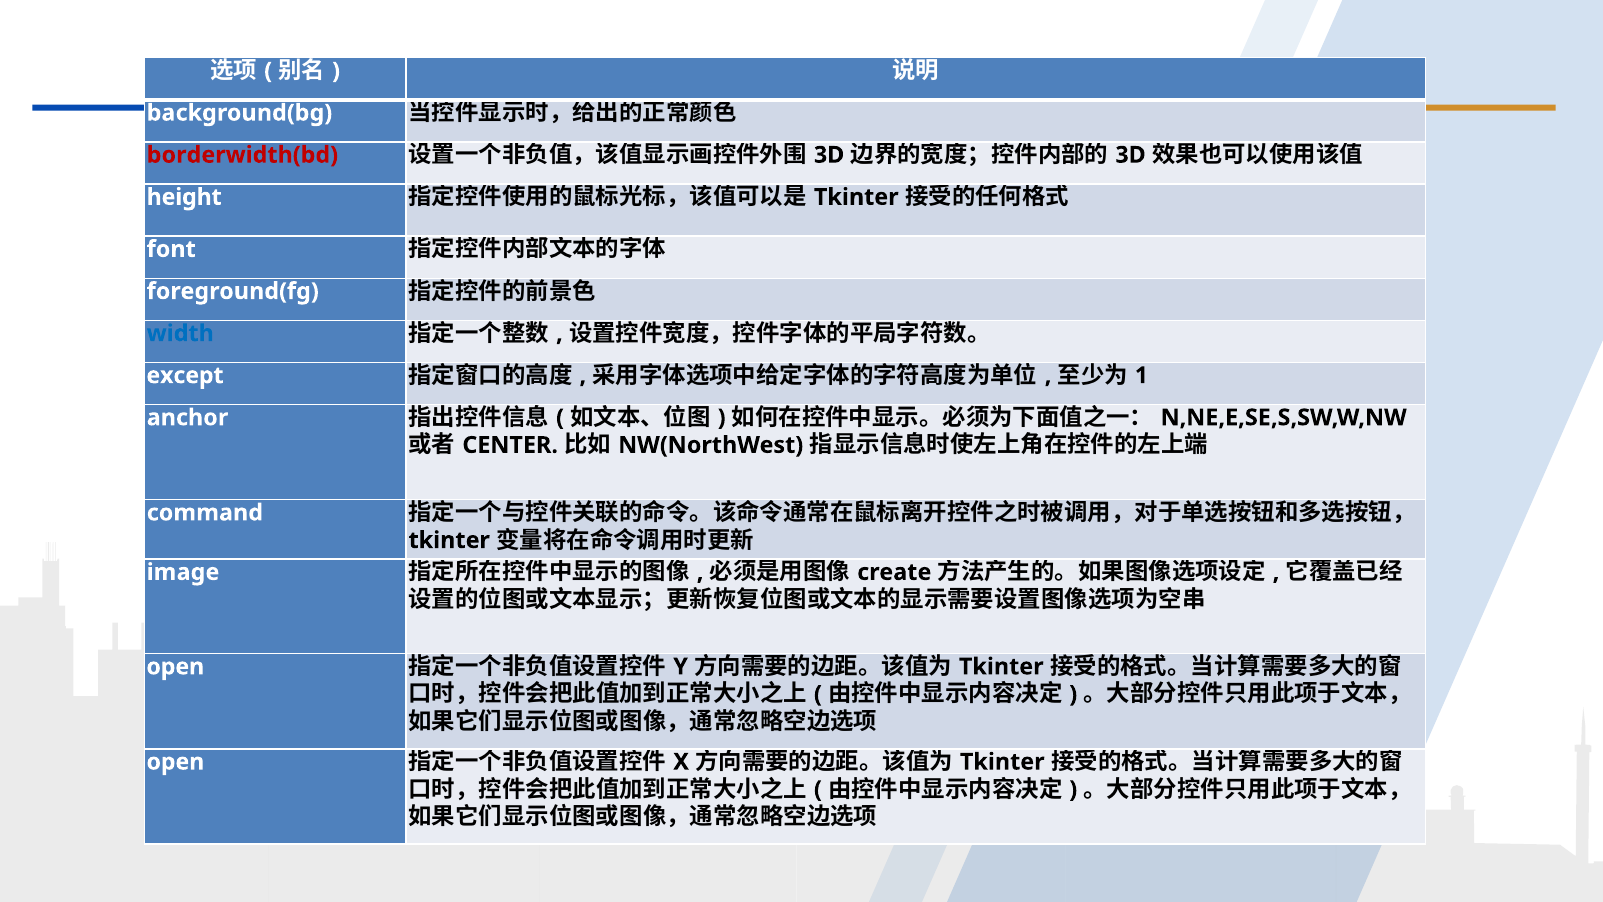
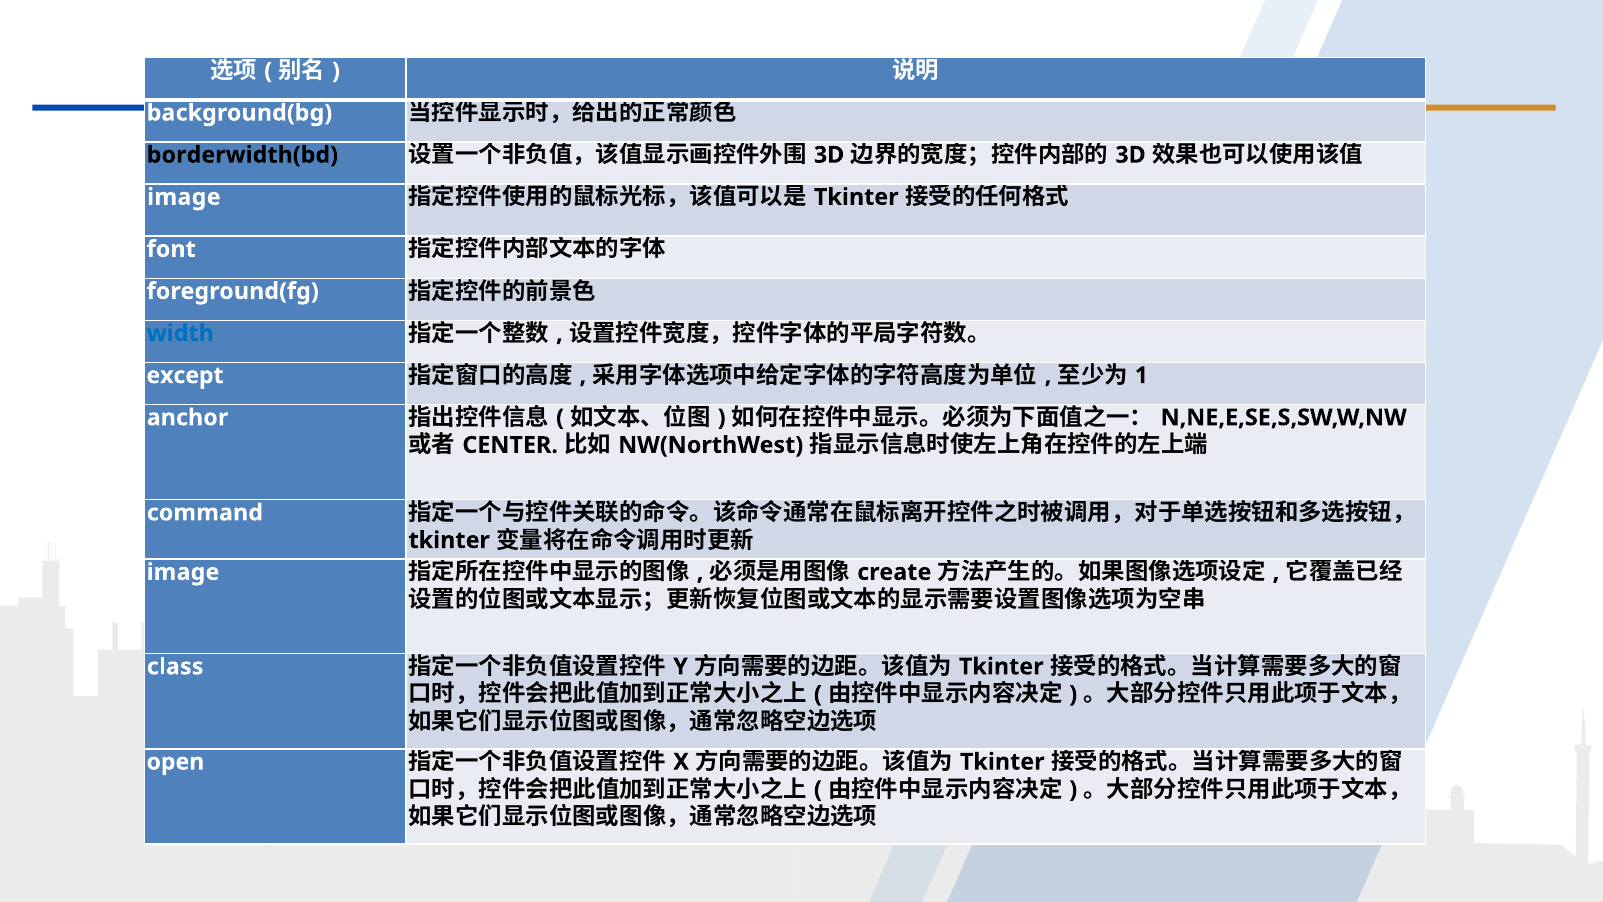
borderwidth(bd colour: red -> black (242, 155)
height: height -> image (184, 197)
open: open -> class (175, 666)
